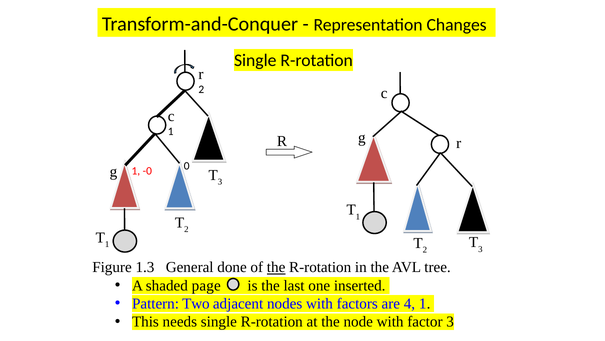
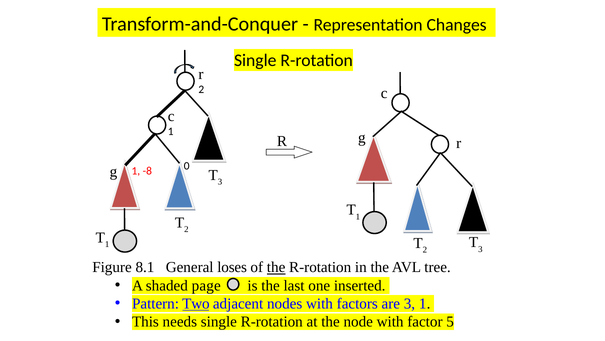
-0: -0 -> -8 (147, 171)
1.3: 1.3 -> 8.1 (145, 267)
done: done -> loses (232, 267)
Two underline: none -> present (196, 303)
are 4: 4 -> 3 (409, 303)
factor 3: 3 -> 5 (450, 321)
